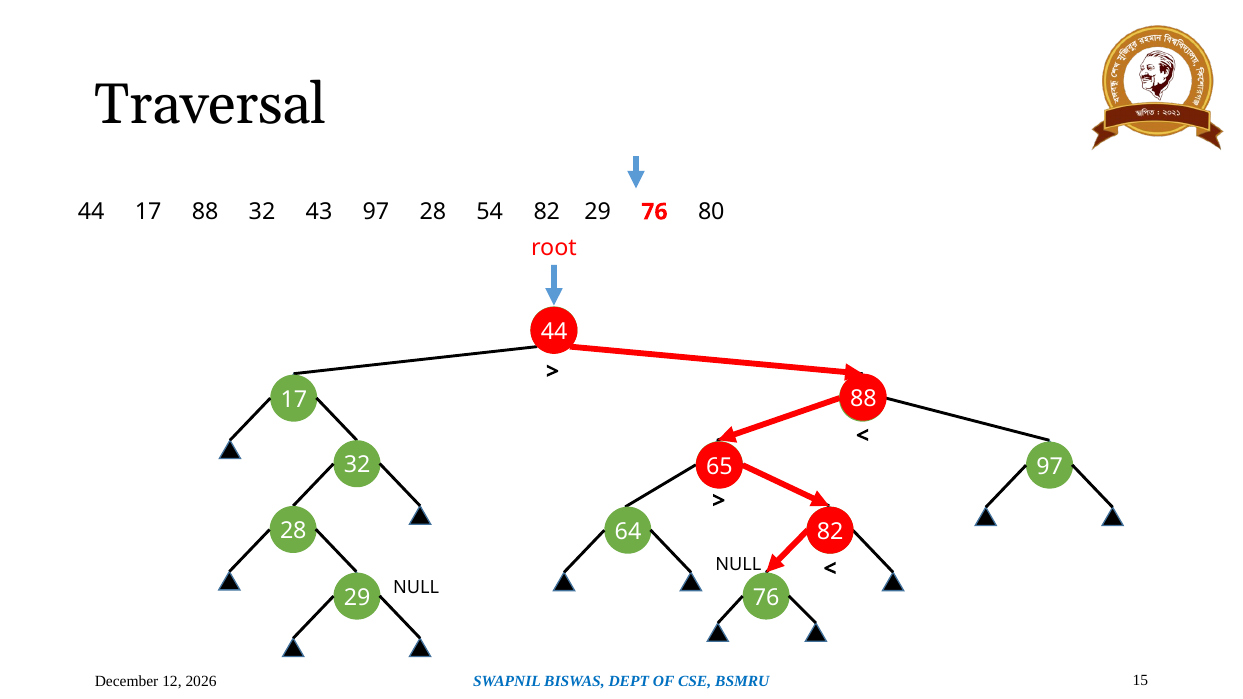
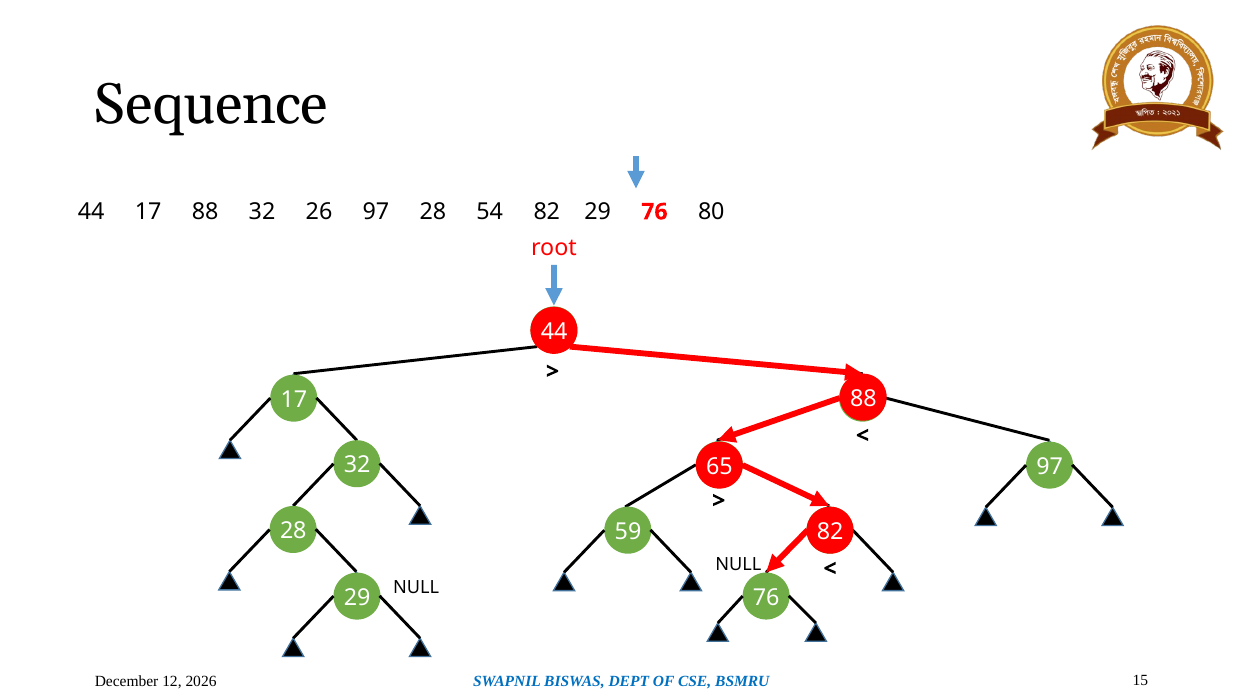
Traversal: Traversal -> Sequence (211, 104)
43: 43 -> 26 (319, 212)
64: 64 -> 59 (628, 532)
